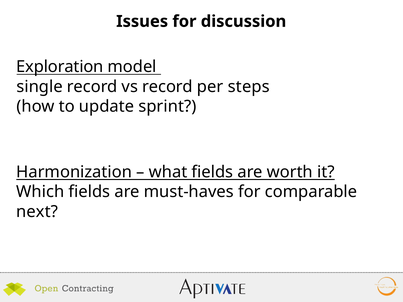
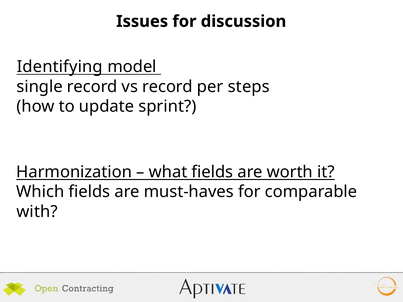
Exploration: Exploration -> Identifying (60, 67)
next: next -> with (37, 212)
